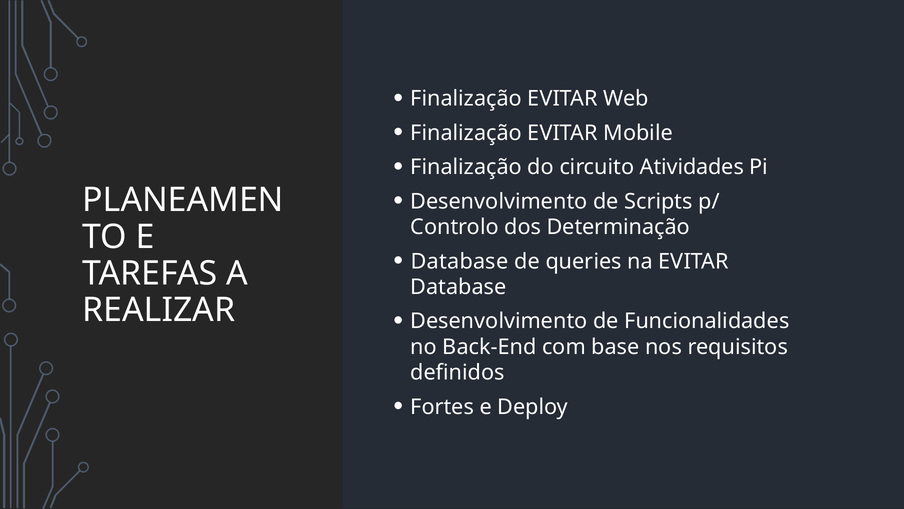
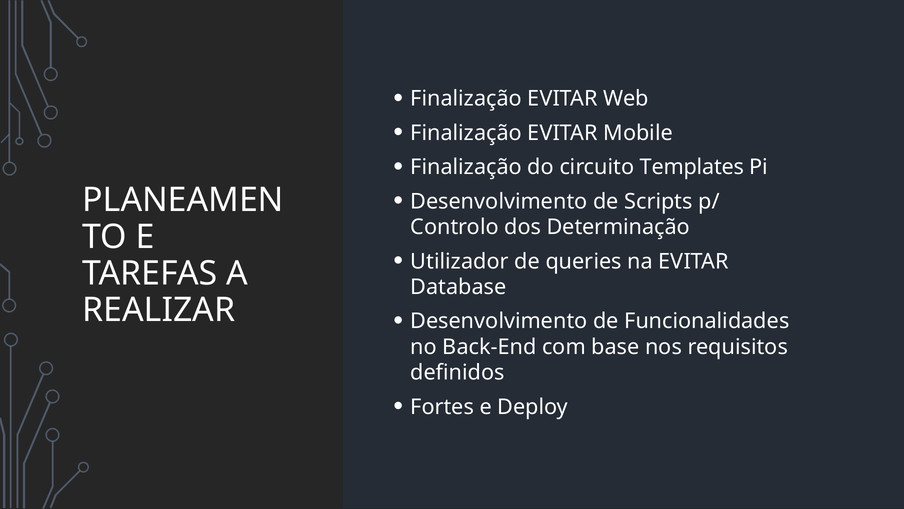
Atividades: Atividades -> Templates (692, 167)
Database: Database -> Utilizador (460, 261)
